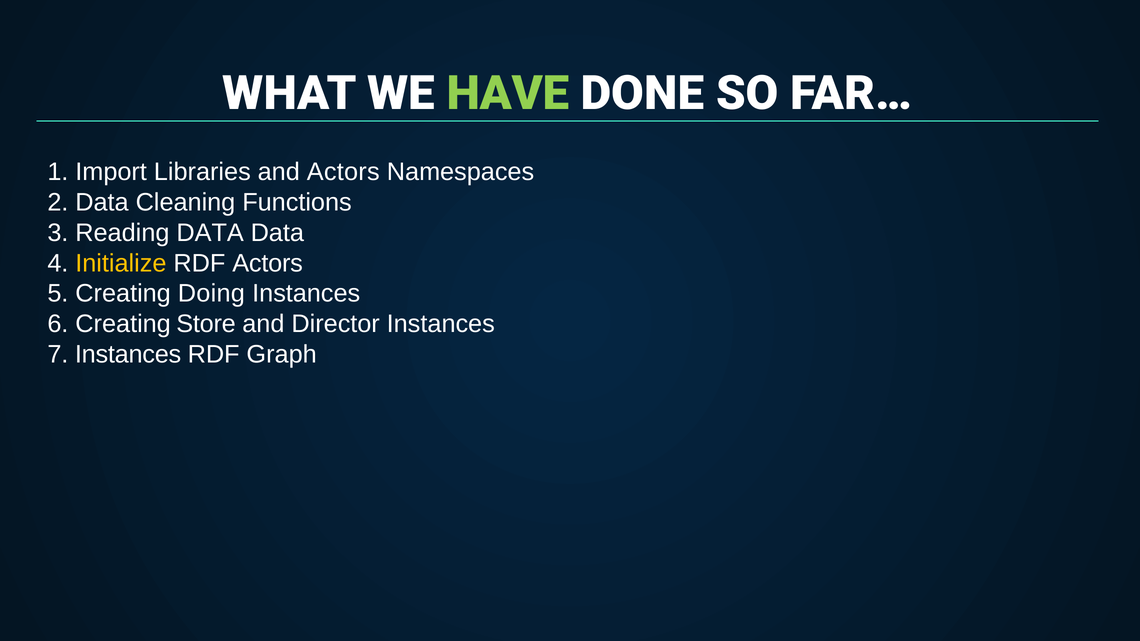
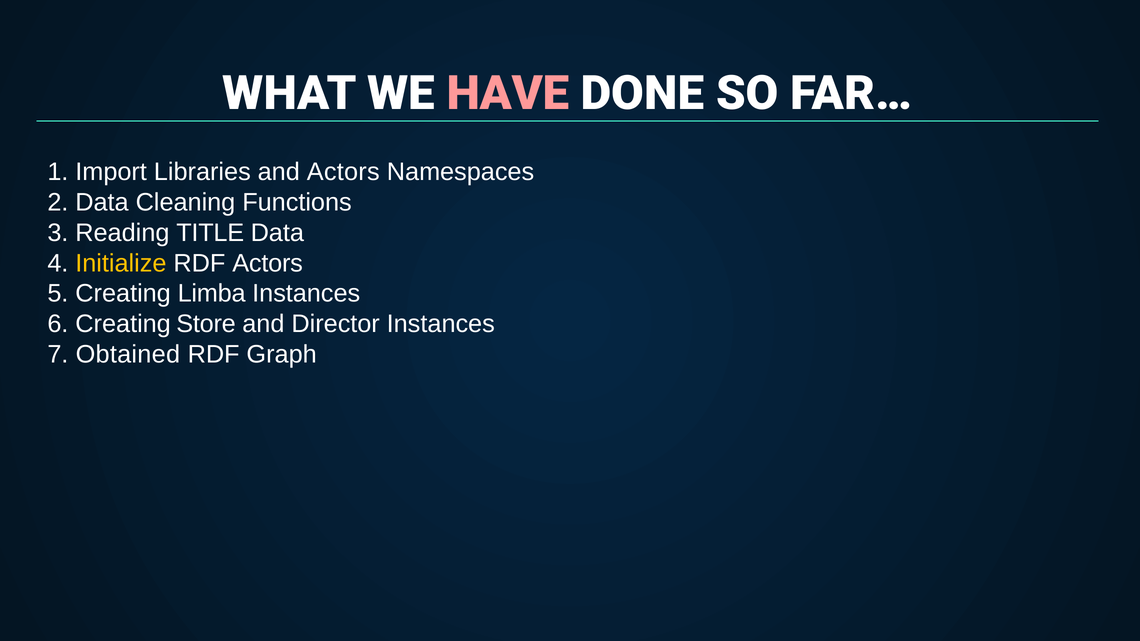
HAVE colour: light green -> pink (508, 94)
Reading DATA: DATA -> TITLE (210, 233)
Doing: Doing -> Limba (212, 294)
7 Instances: Instances -> Obtained (128, 354)
